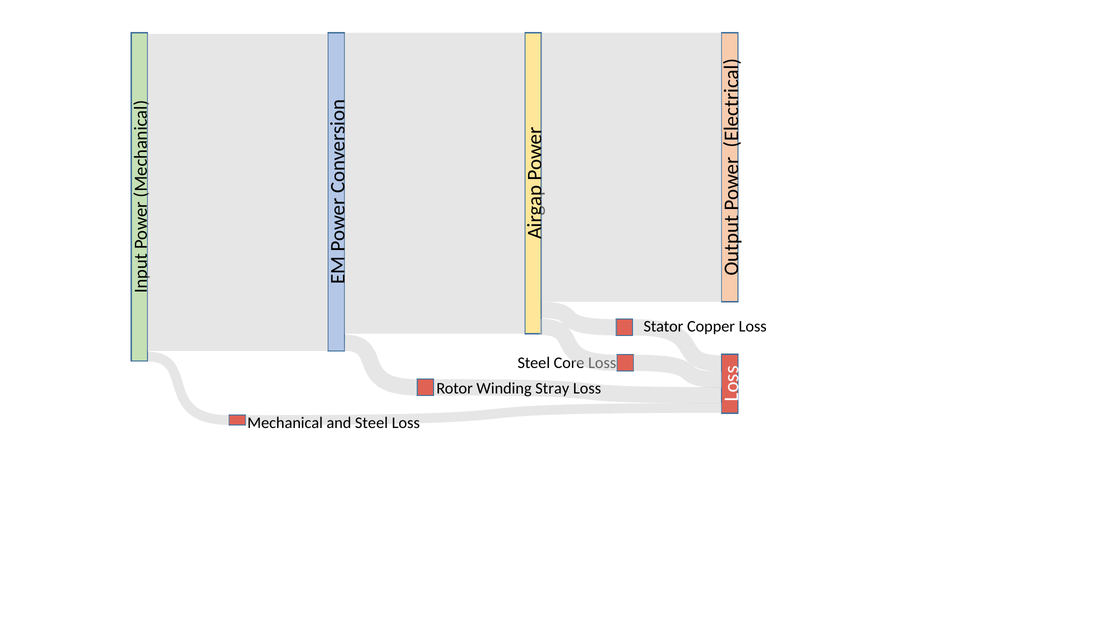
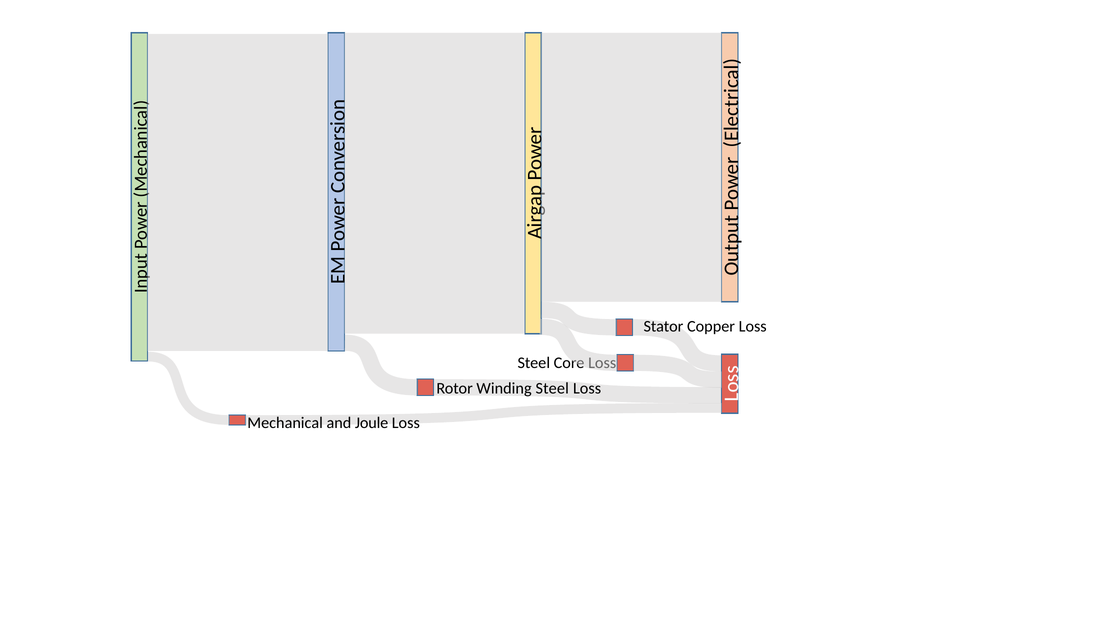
Winding Stray: Stray -> Steel (552, 388)
and Steel: Steel -> Joule (372, 423)
